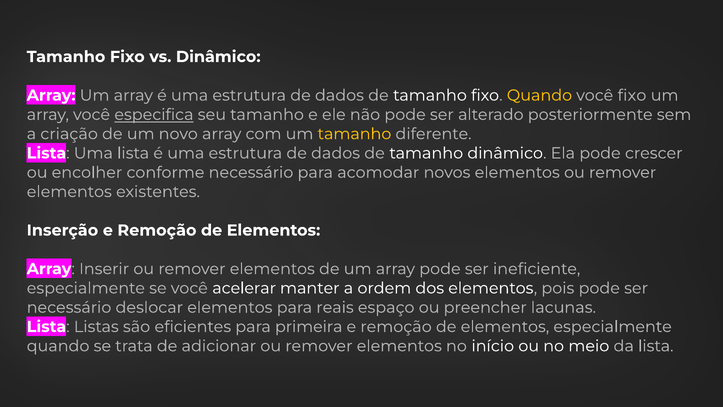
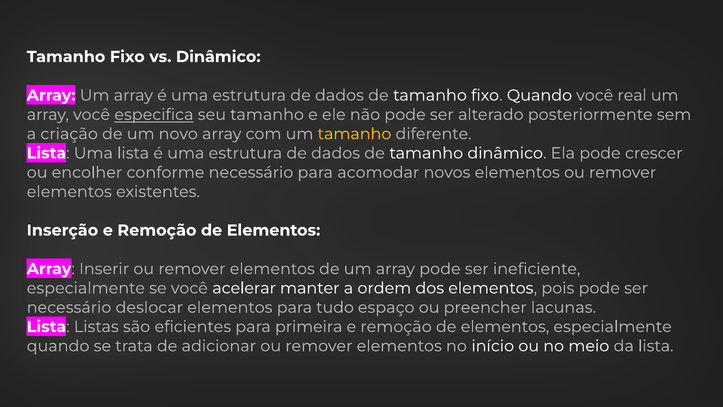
Quando colour: yellow -> white (539, 95)
você fixo: fixo -> real (632, 95)
reais: reais -> tudo (335, 307)
